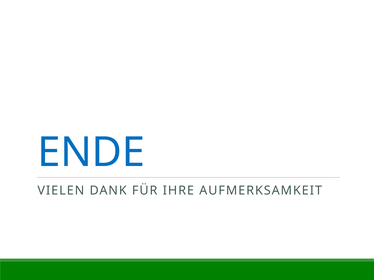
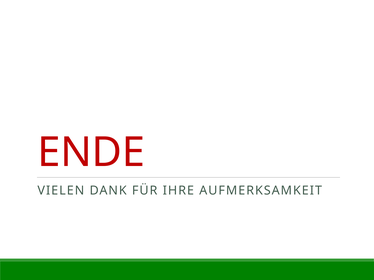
ENDE colour: blue -> red (91, 153)
